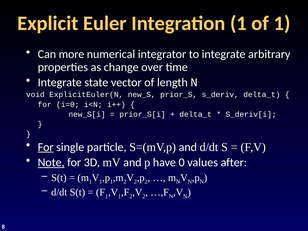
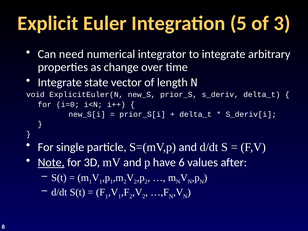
Integration 1: 1 -> 5 (238, 23)
of 1: 1 -> 3 (282, 23)
more: more -> need (71, 54)
For underline: present -> none (46, 147)
0: 0 -> 6 (182, 162)
